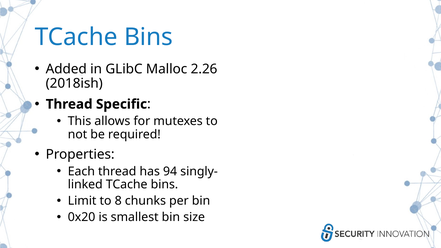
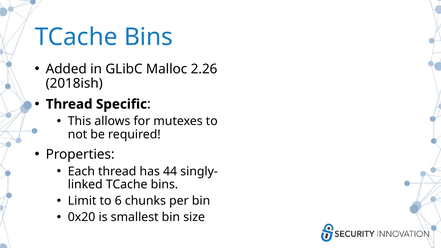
94: 94 -> 44 (170, 171)
8: 8 -> 6 (118, 201)
